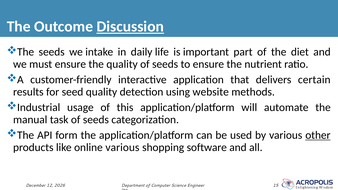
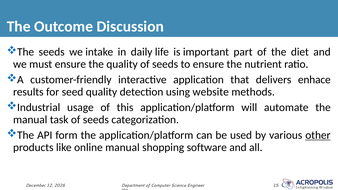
Discussion underline: present -> none (130, 27)
certain: certain -> enhace (314, 80)
online various: various -> manual (122, 147)
